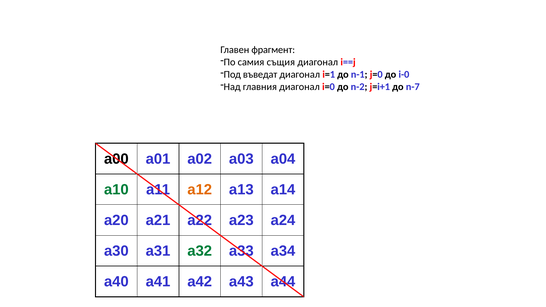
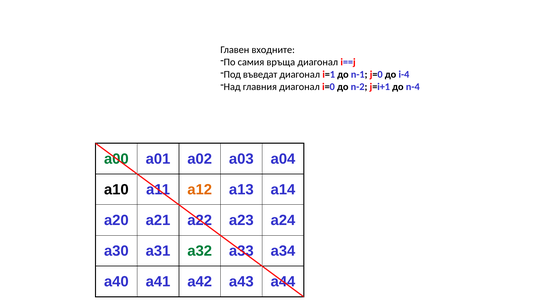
фрагмент: фрагмент -> входните (273, 50)
същия: същия -> връща (281, 62)
i-0: i-0 -> i-4 (404, 74)
n-7: n-7 -> n-4 (413, 87)
а00 colour: black -> green (116, 159)
а10 colour: green -> black (116, 190)
